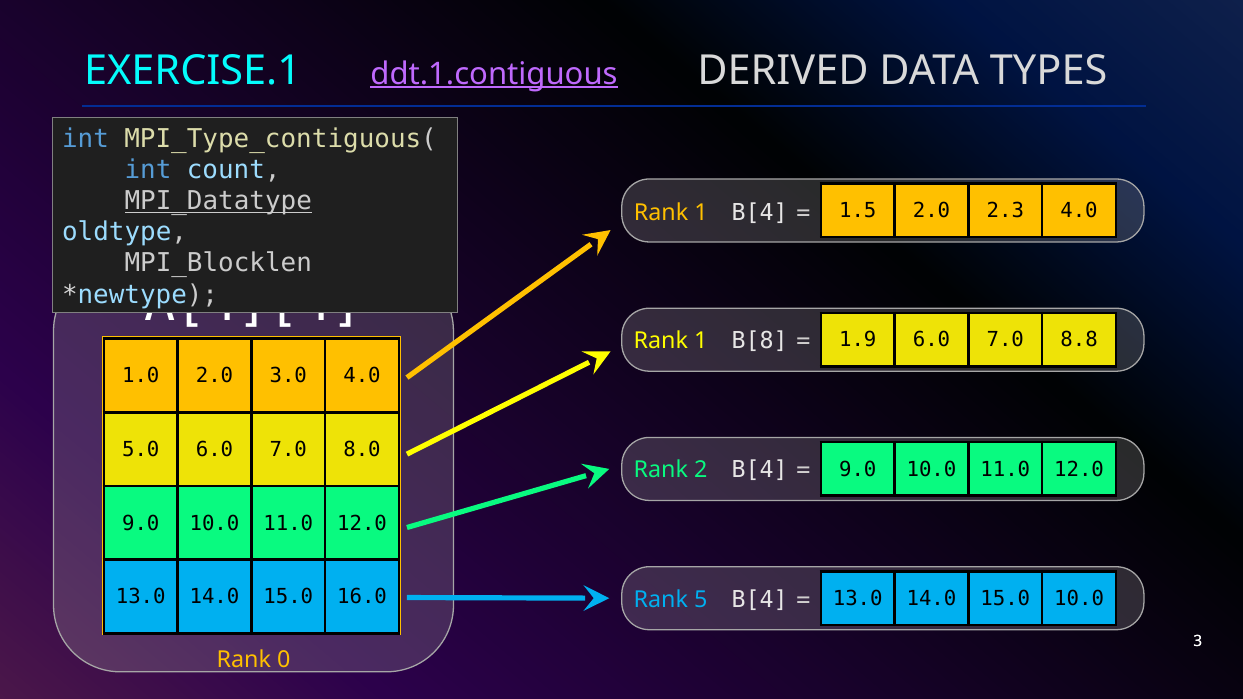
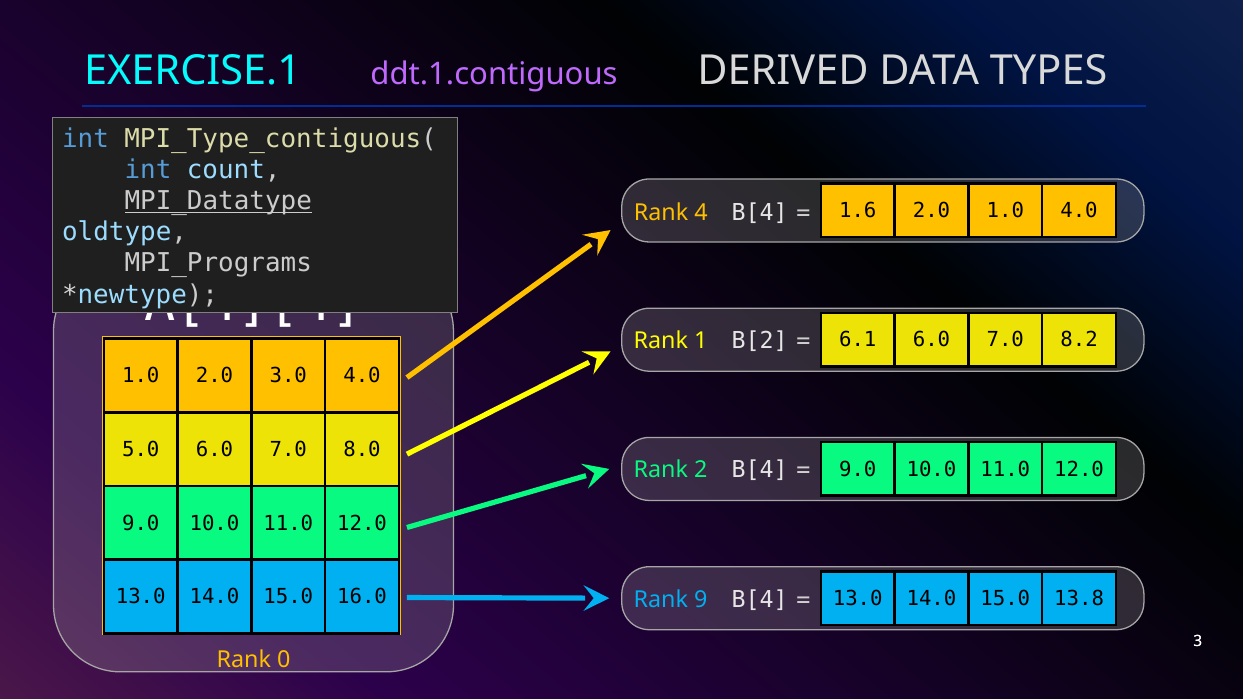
ddt.1.contiguous underline: present -> none (494, 74)
1.5: 1.5 -> 1.6 (858, 211)
2.0 2.3: 2.3 -> 1.0 (1005, 211)
1: 1 -> 4 (701, 213)
MPI_Blocklen: MPI_Blocklen -> MPI_Programs (218, 263)
1.9: 1.9 -> 6.1 (858, 340)
8.8: 8.8 -> 8.2 (1079, 340)
B[8: B[8 -> B[2 (760, 341)
15.0 10.0: 10.0 -> 13.8 (1079, 599)
5: 5 -> 9 (701, 600)
